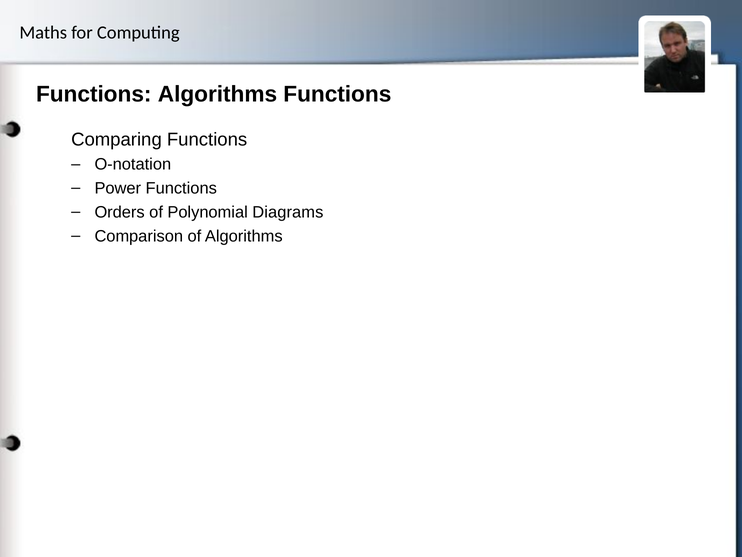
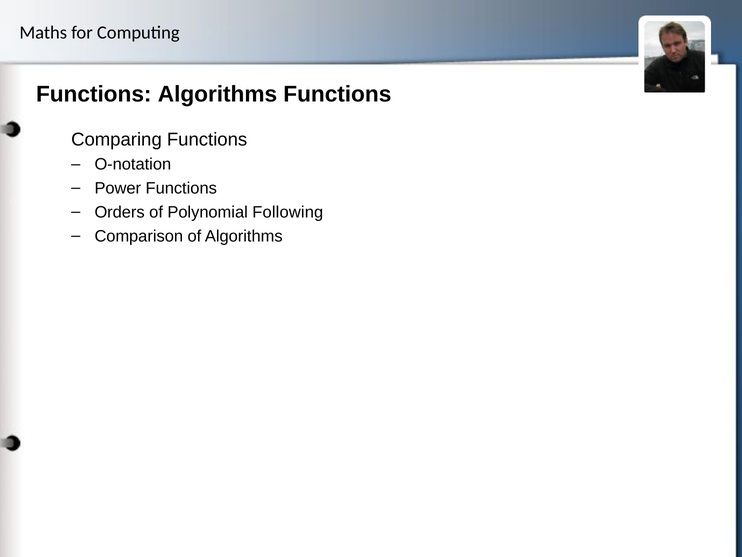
Diagrams: Diagrams -> Following (288, 212)
